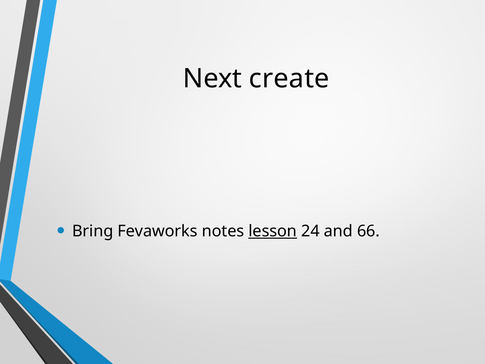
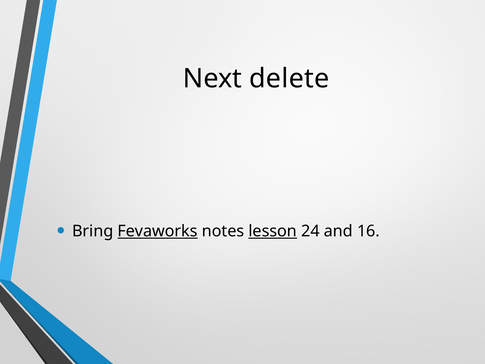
create: create -> delete (289, 79)
Fevaworks underline: none -> present (158, 231)
66: 66 -> 16 (368, 231)
